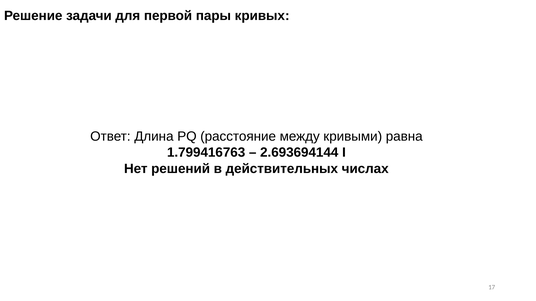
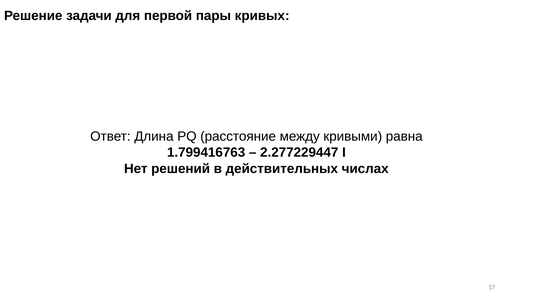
2.693694144: 2.693694144 -> 2.277229447 (299, 153)
